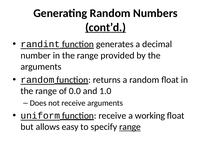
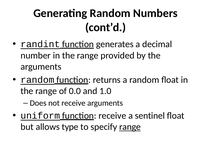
cont’d underline: present -> none (106, 27)
working: working -> sentinel (150, 116)
easy: easy -> type (70, 127)
